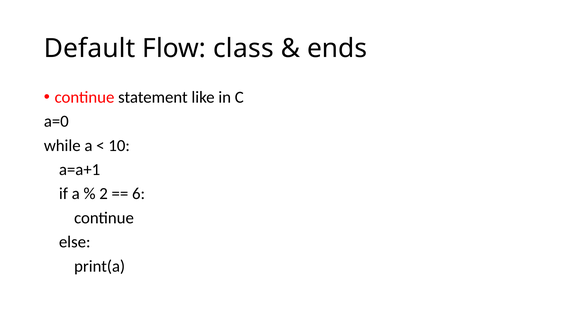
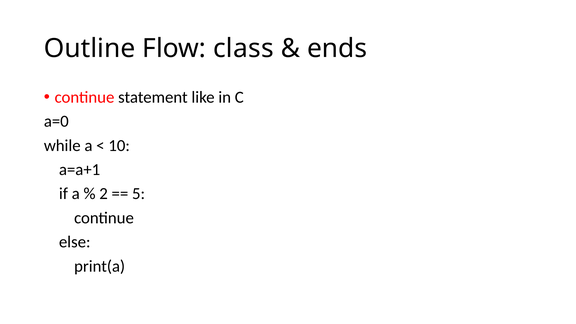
Default: Default -> Outline (90, 48)
6: 6 -> 5 (139, 194)
